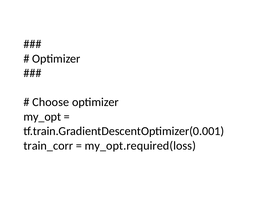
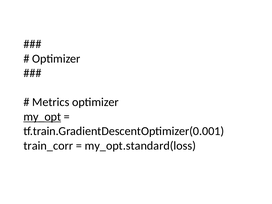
Choose: Choose -> Metrics (51, 102)
my_opt underline: none -> present (42, 117)
my_opt.required(loss: my_opt.required(loss -> my_opt.standard(loss (140, 146)
